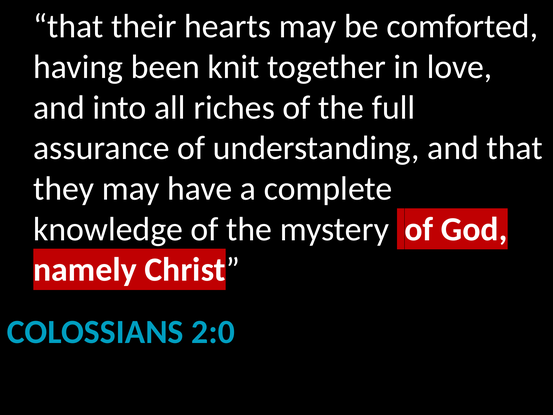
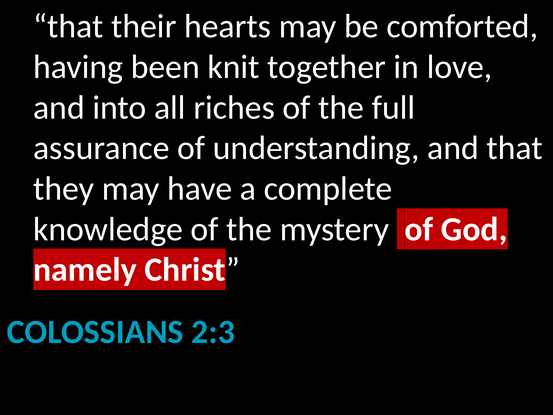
2:0: 2:0 -> 2:3 (213, 332)
